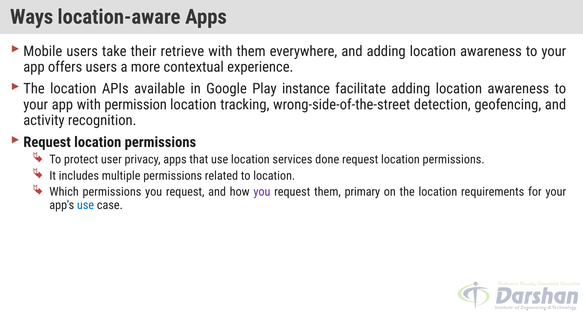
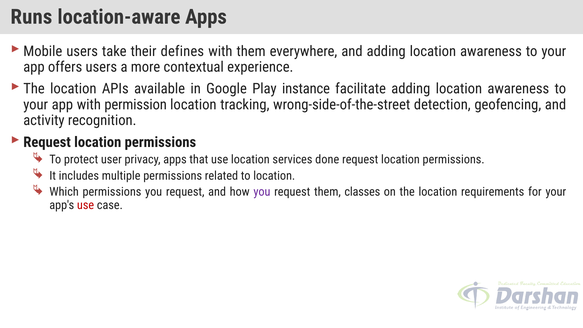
Ways: Ways -> Runs (31, 17)
retrieve: retrieve -> defines (182, 51)
primary: primary -> classes (362, 192)
use colour: blue -> red (86, 205)
